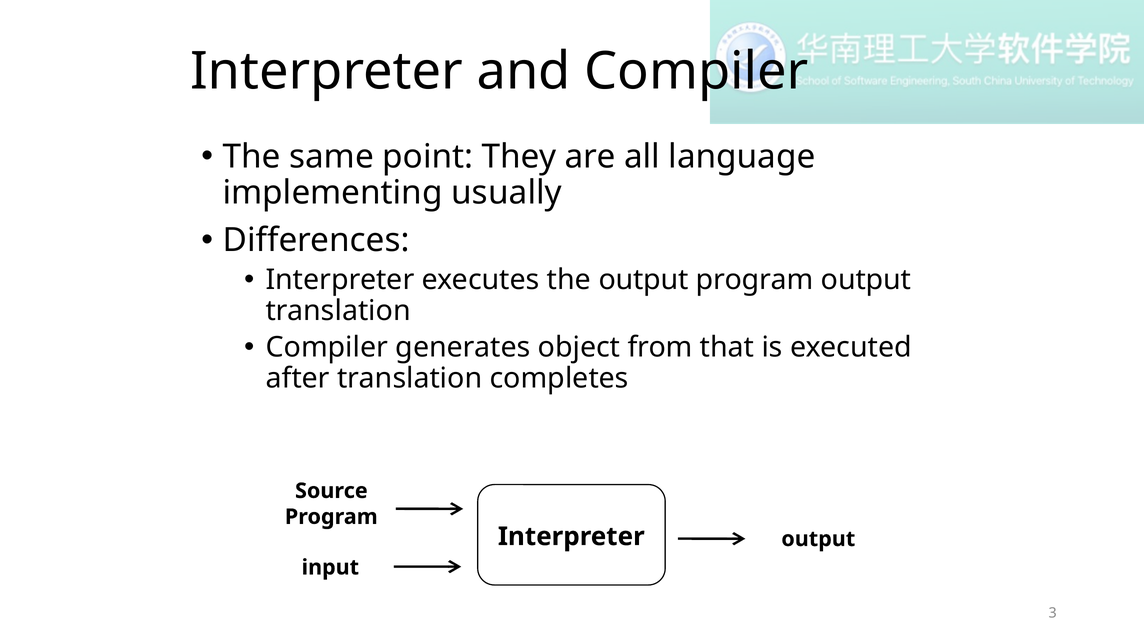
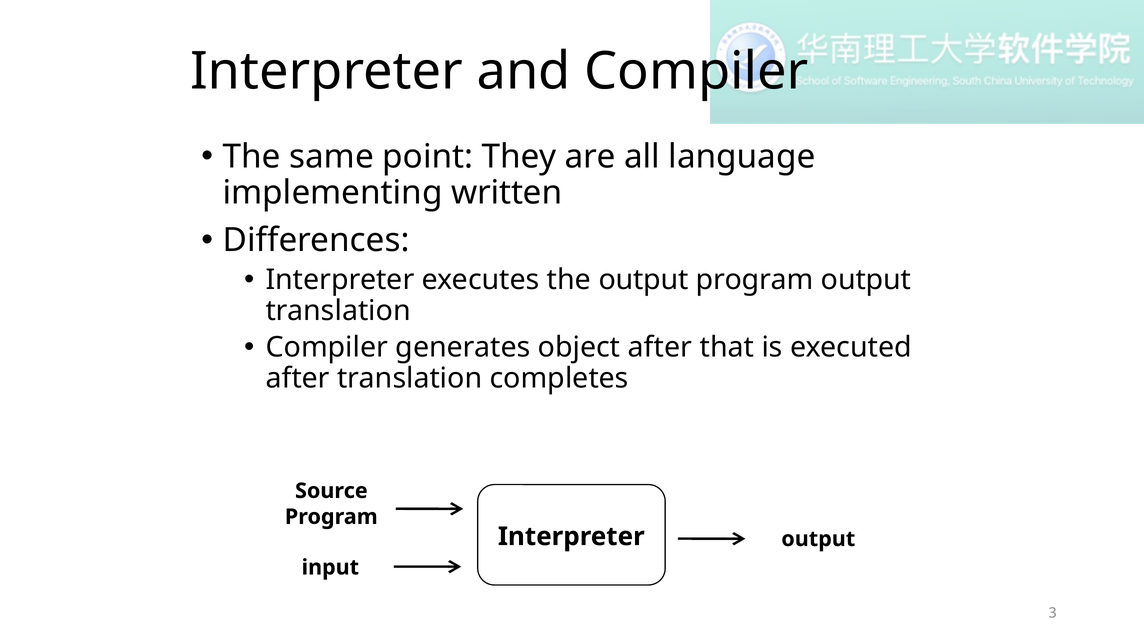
usually: usually -> written (507, 193)
object from: from -> after (660, 348)
